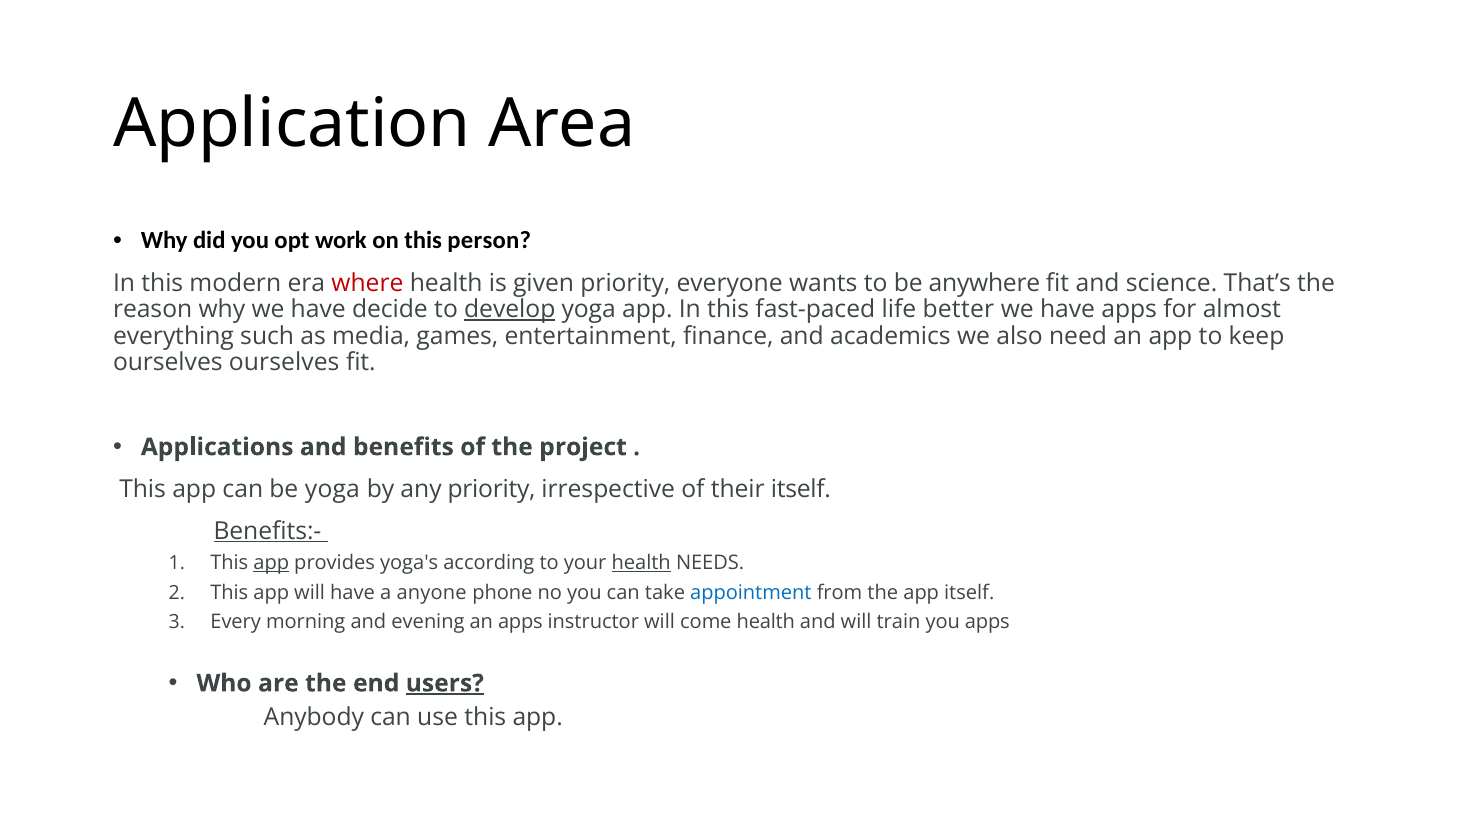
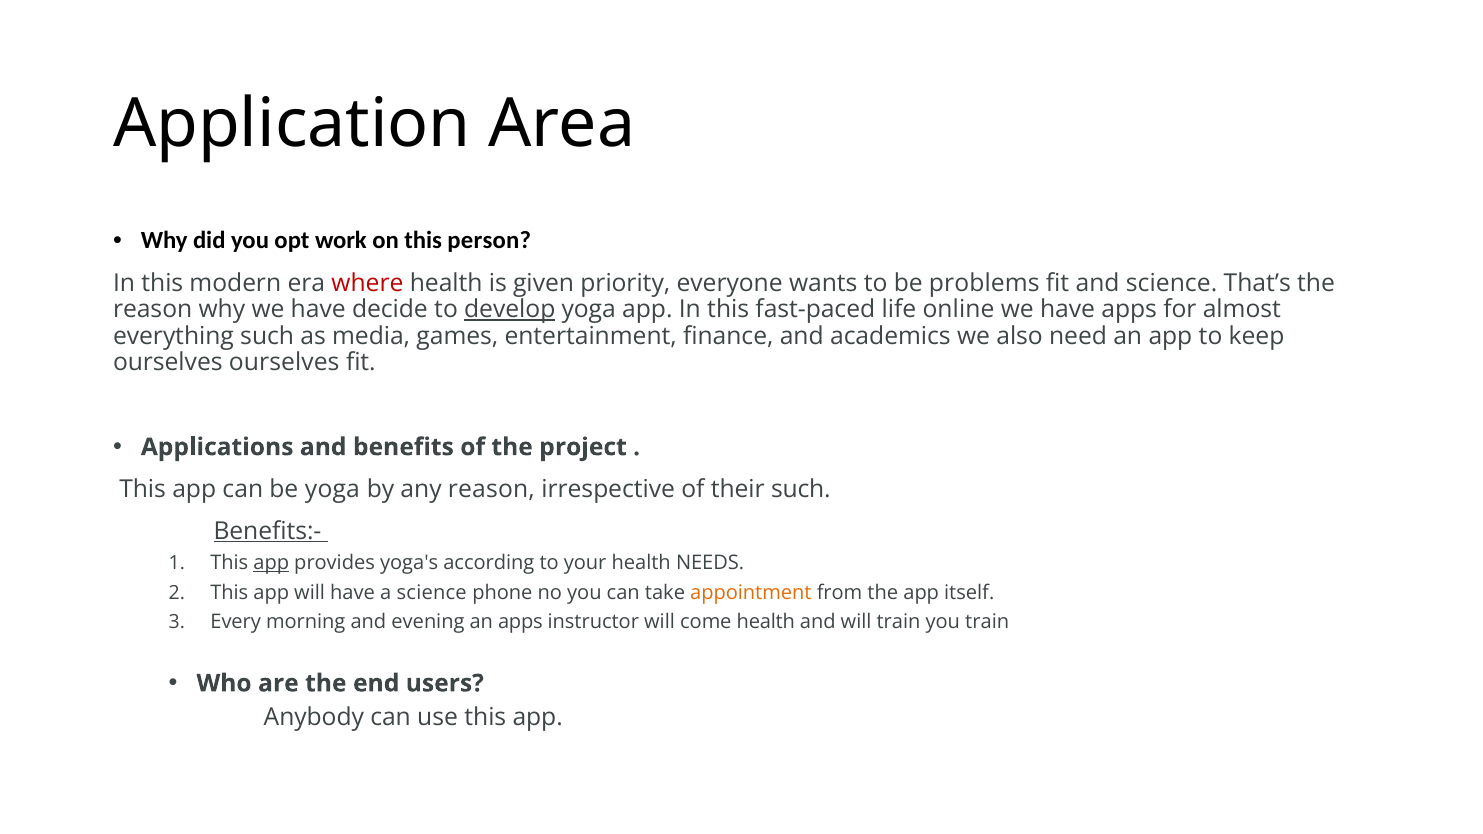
anywhere: anywhere -> problems (984, 283)
better: better -> online (958, 310)
any priority: priority -> reason (491, 489)
their itself: itself -> such (801, 489)
health underline: present -> none (641, 563)
a anyone: anyone -> science (432, 593)
appointment colour: blue -> orange (751, 593)
you apps: apps -> train (987, 622)
users underline: present -> none (445, 683)
